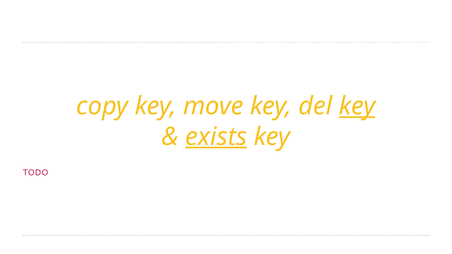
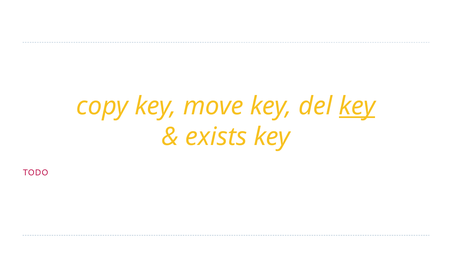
exists underline: present -> none (216, 137)
